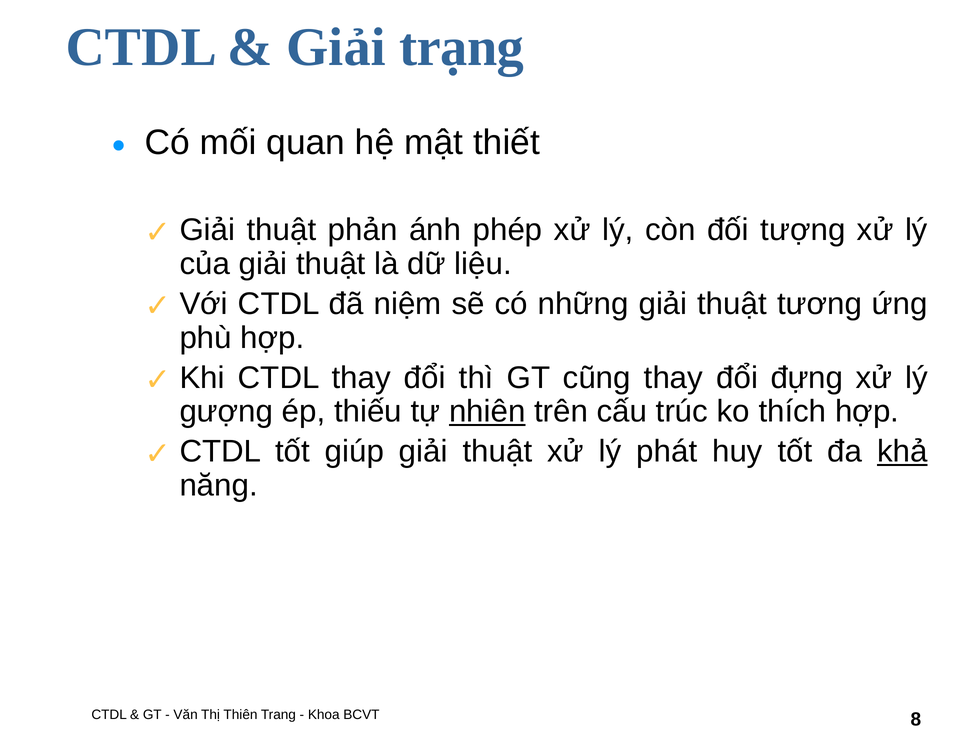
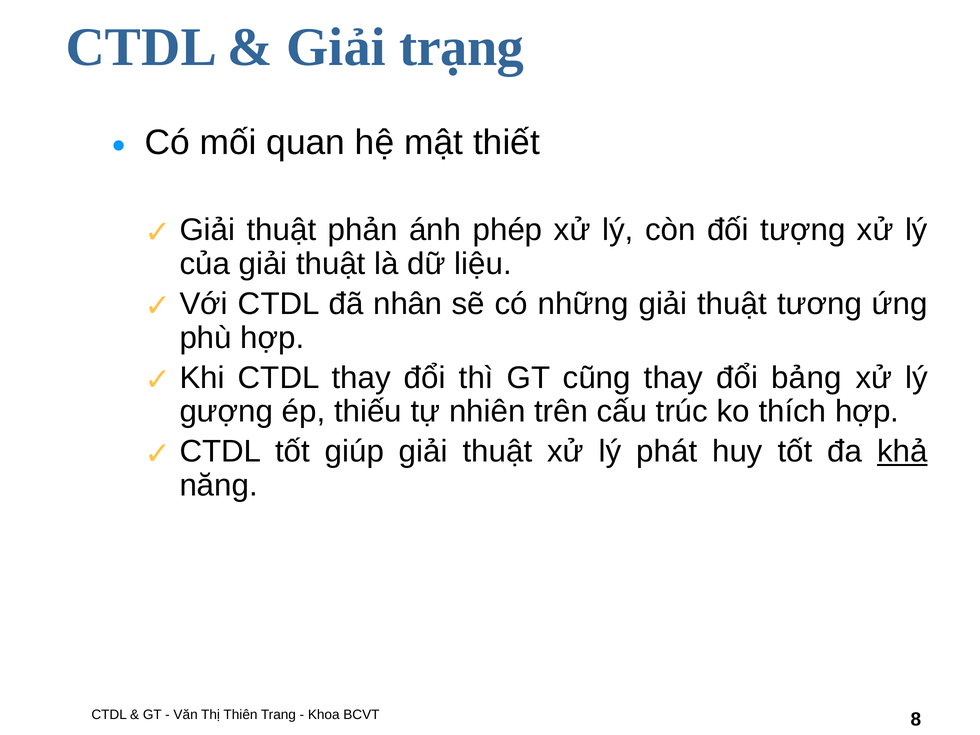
niệm: niệm -> nhân (408, 304)
đựng: đựng -> bảng (806, 378)
nhiên underline: present -> none (487, 412)
